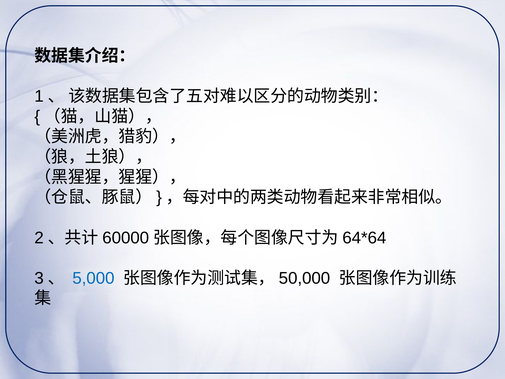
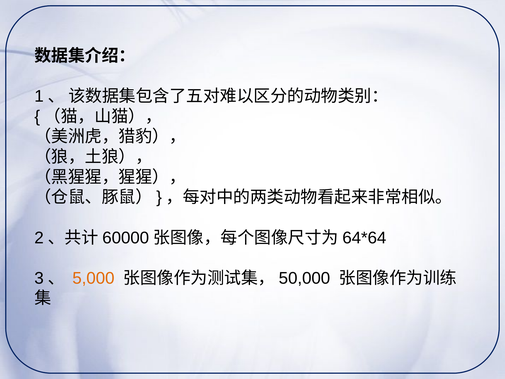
5,000 colour: blue -> orange (93, 278)
